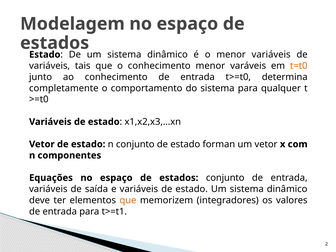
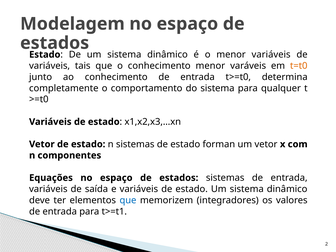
n conjunto: conjunto -> sistemas (135, 144)
estados conjunto: conjunto -> sistemas (225, 178)
que colour: orange -> blue (128, 200)
